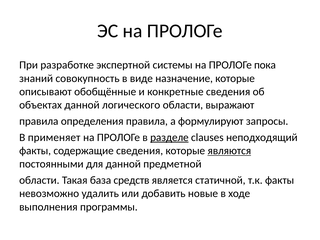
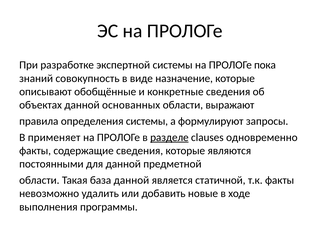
логического: логического -> основанных (131, 105)
определения правила: правила -> системы (147, 121)
неподходящий: неподходящий -> одновременно (262, 137)
являются underline: present -> none (229, 151)
база средств: средств -> данной (131, 180)
